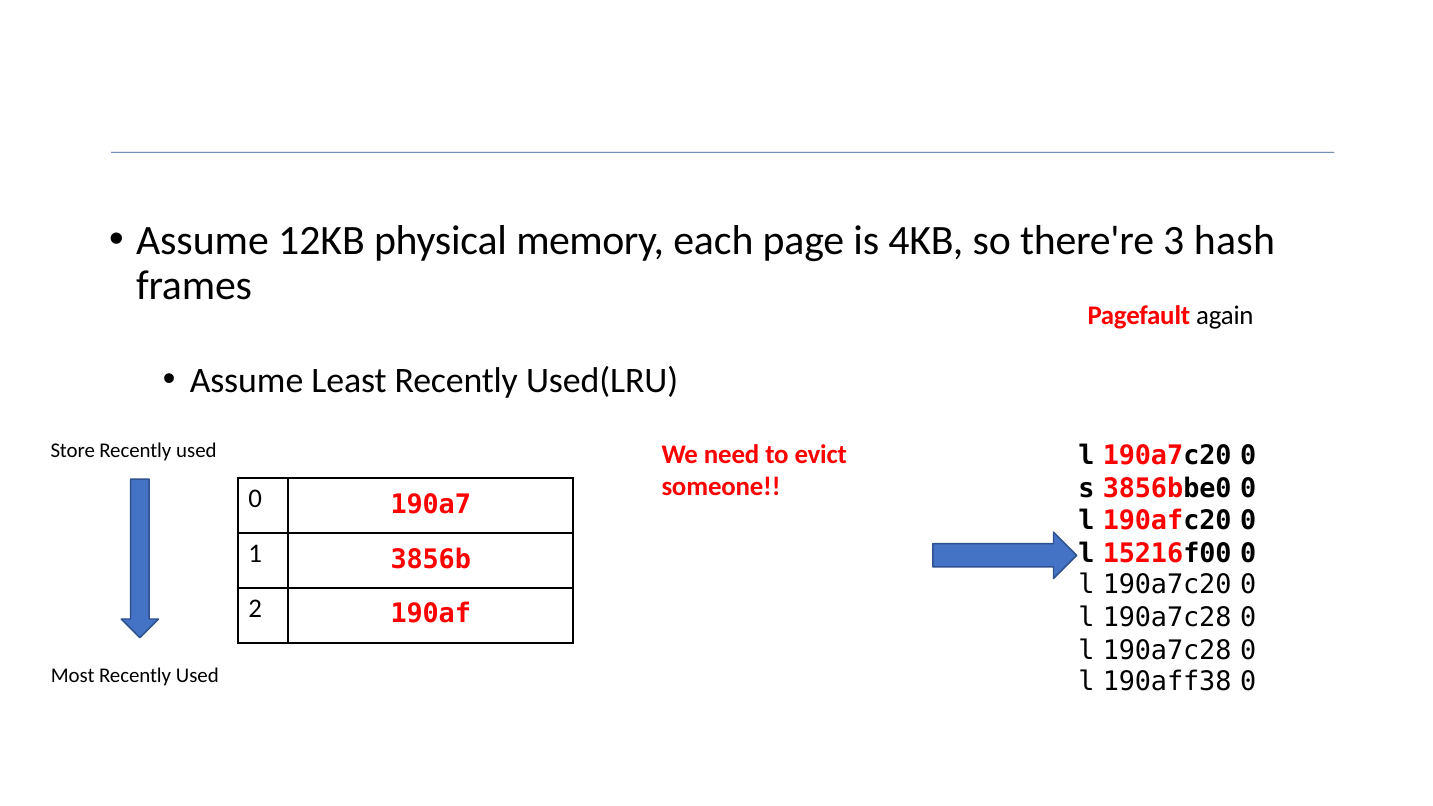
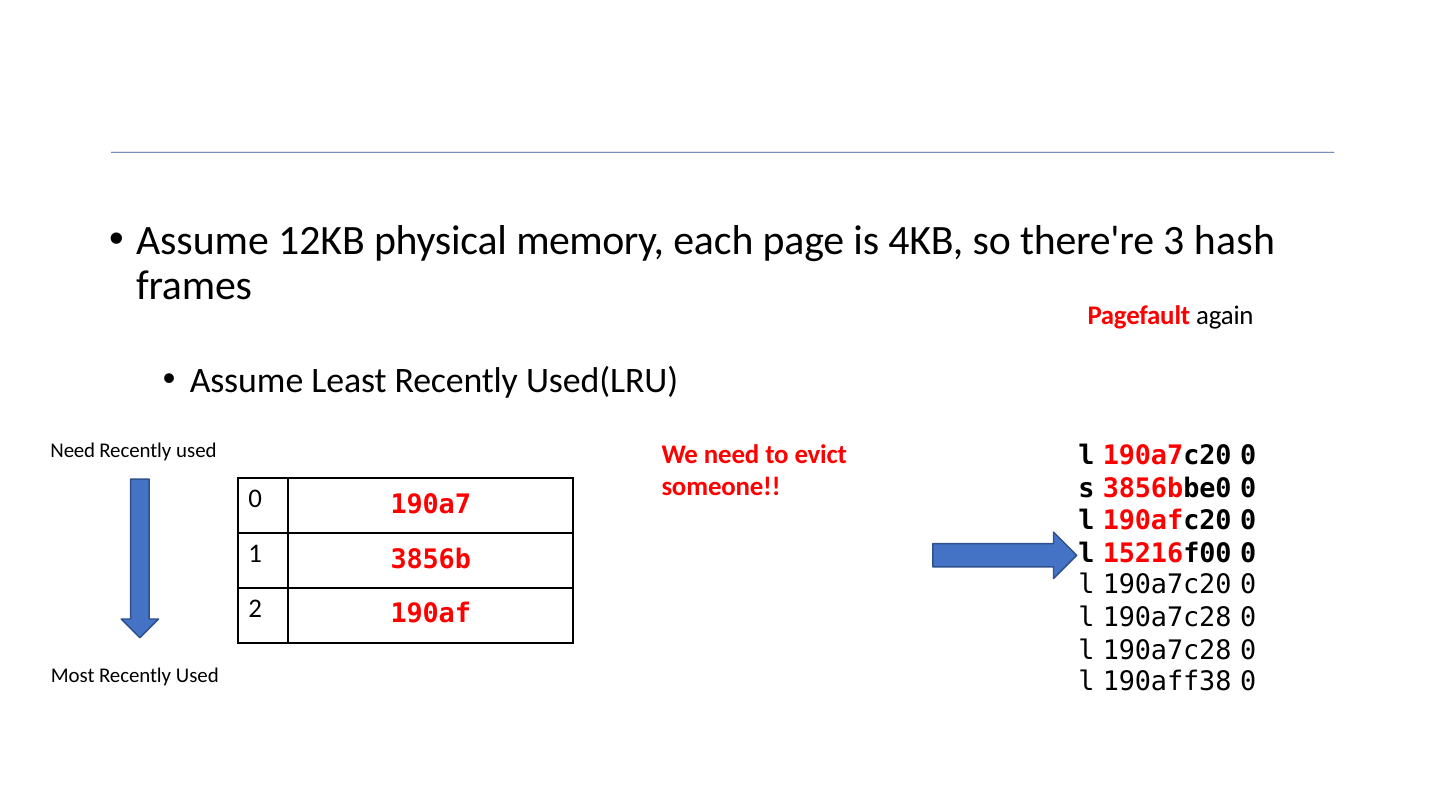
Store: Store -> Need (73, 451)
